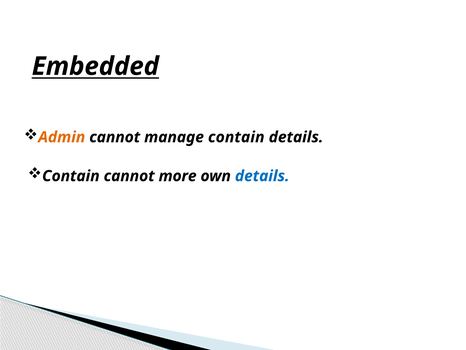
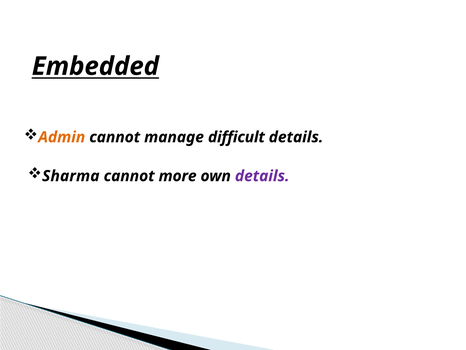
manage contain: contain -> difficult (236, 137)
Contain: Contain -> Sharma (71, 176)
details colour: blue -> purple (262, 176)
